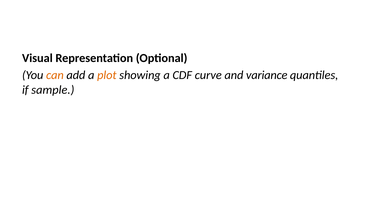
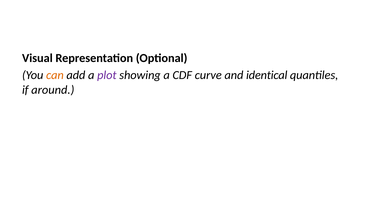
plot colour: orange -> purple (107, 75)
variance: variance -> identical (267, 75)
sample: sample -> around (53, 90)
